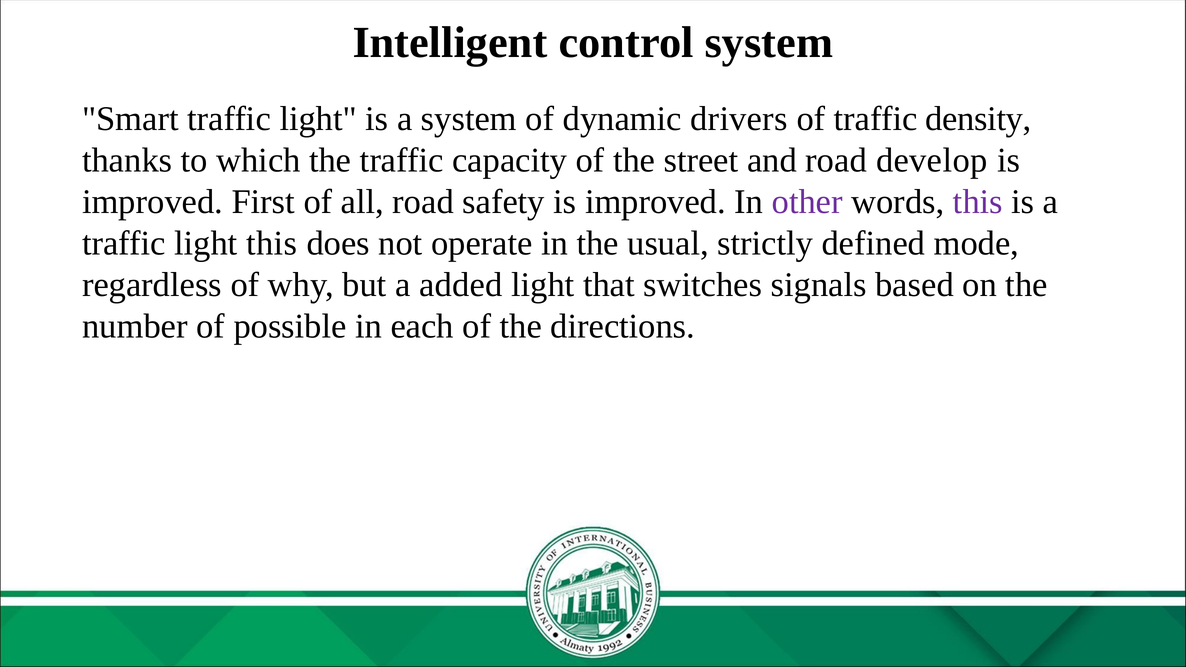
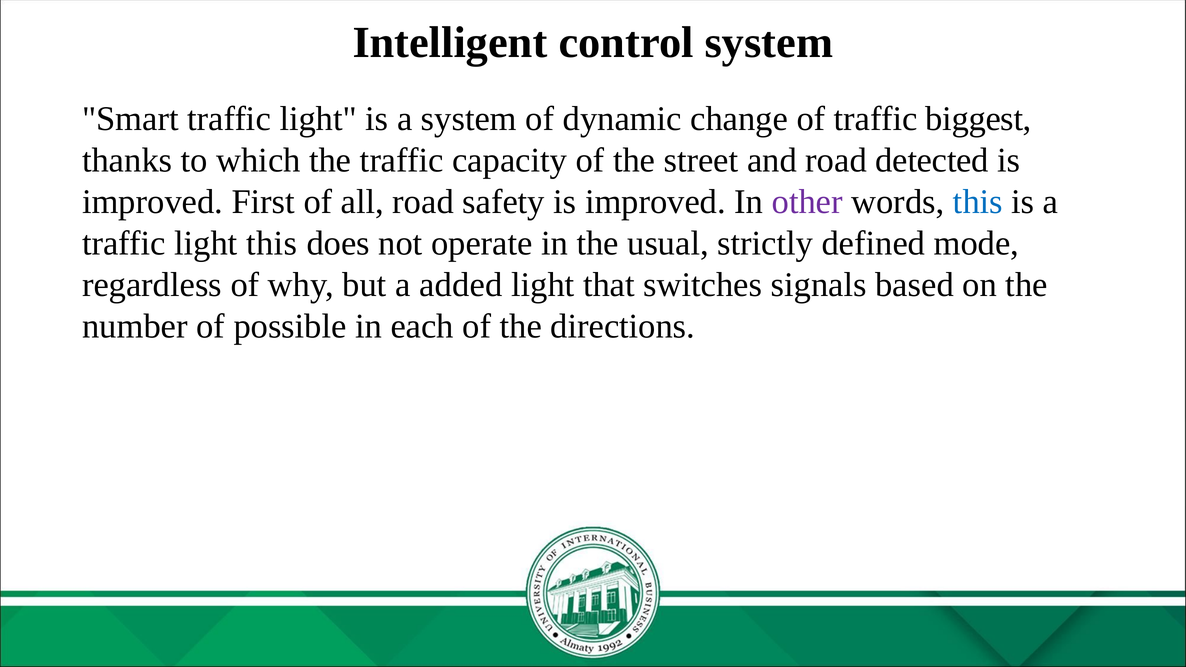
drivers: drivers -> change (739, 119)
density: density -> biggest (978, 119)
develop: develop -> detected (932, 160)
this colour: purple -> blue (978, 202)
